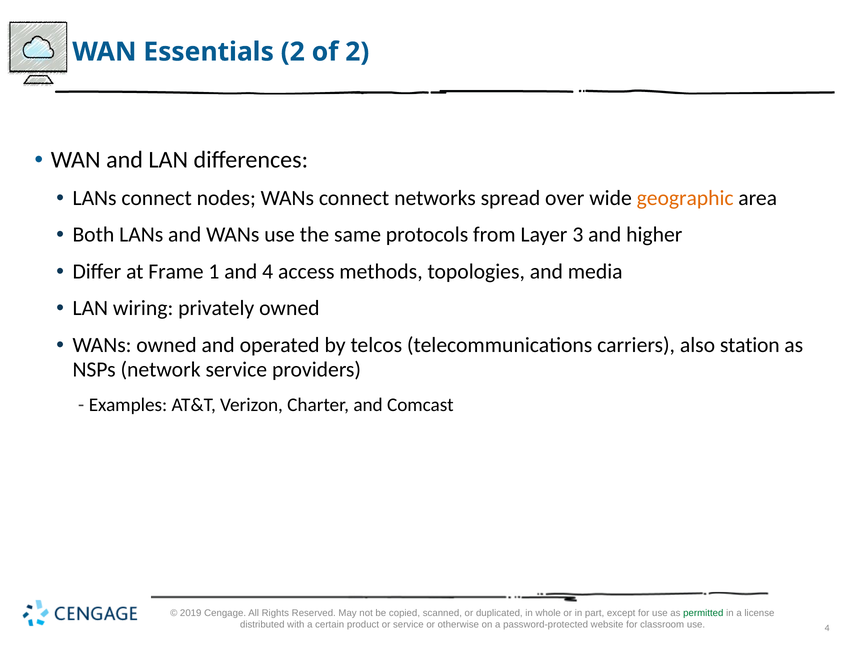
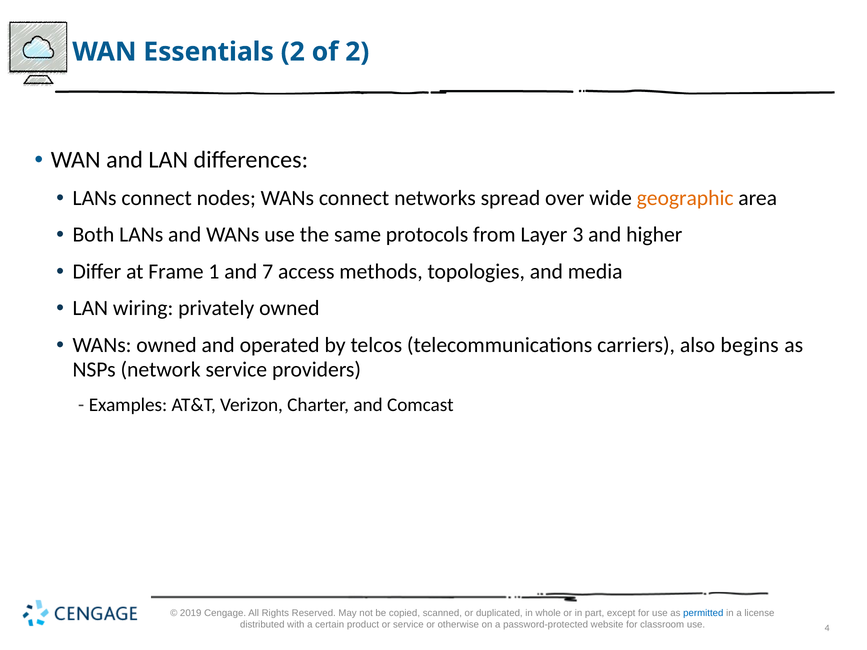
and 4: 4 -> 7 (268, 272)
station: station -> begins (750, 345)
permitted colour: green -> blue (703, 613)
